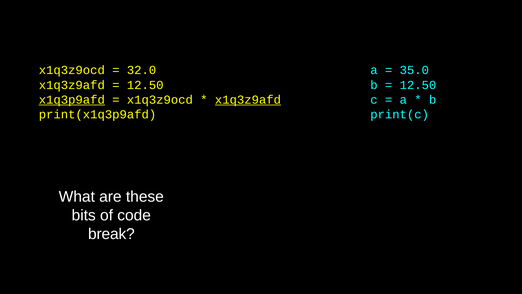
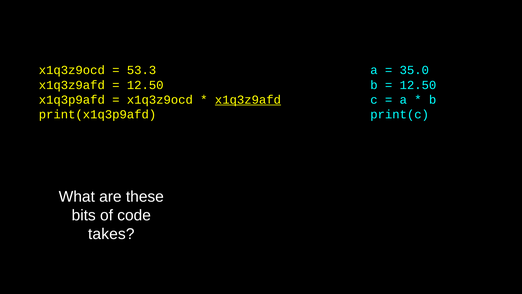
32.0: 32.0 -> 53.3 (142, 70)
x1q3p9afd underline: present -> none (72, 100)
break: break -> takes (111, 234)
